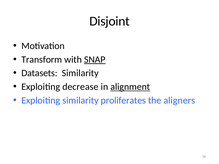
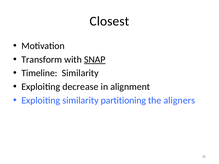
Disjoint: Disjoint -> Closest (109, 21)
Datasets: Datasets -> Timeline (39, 73)
alignment underline: present -> none (130, 87)
proliferates: proliferates -> partitioning (123, 100)
